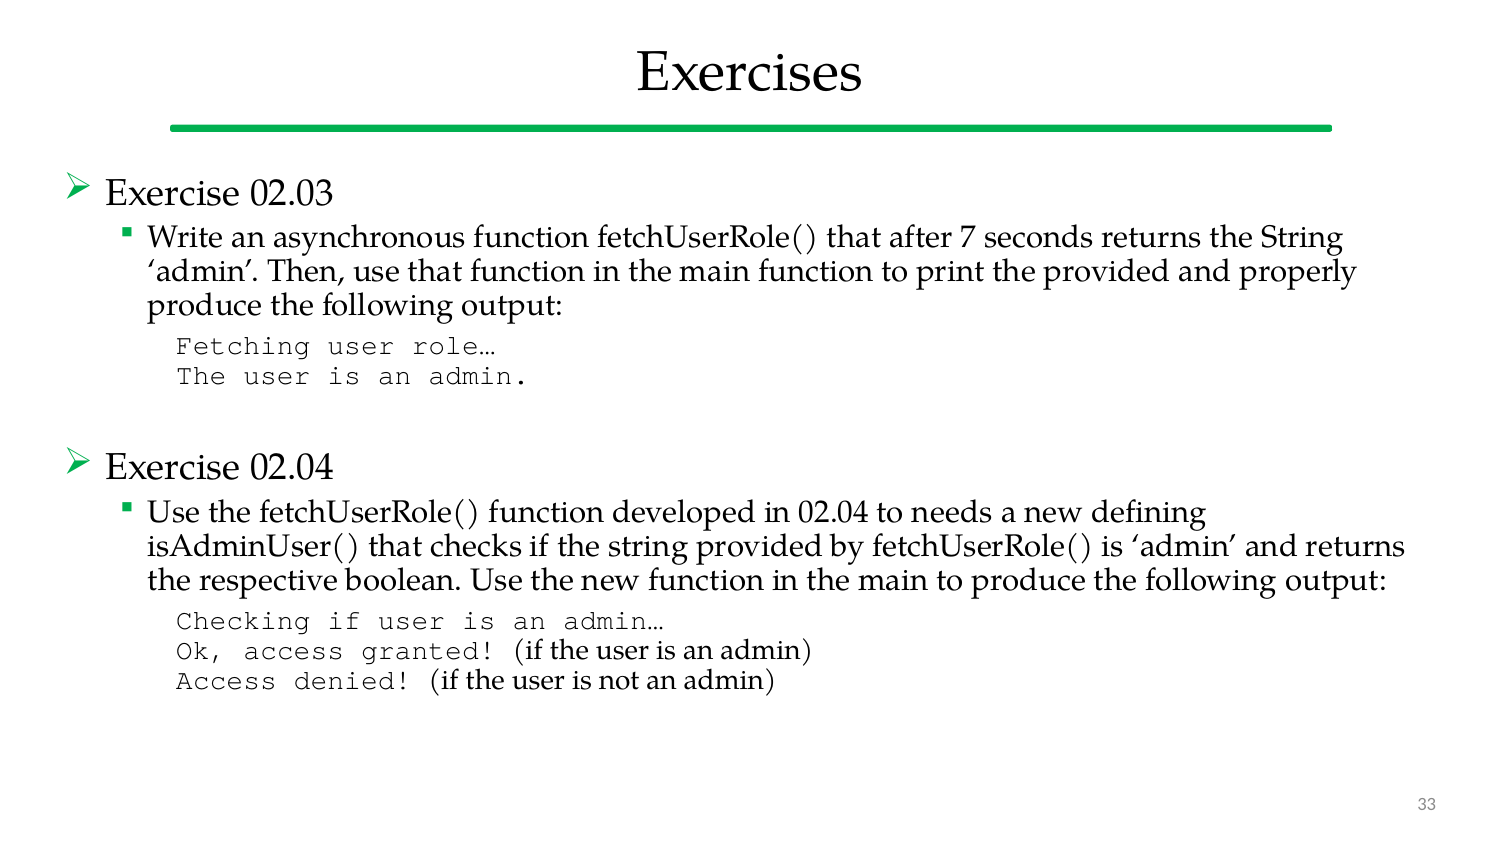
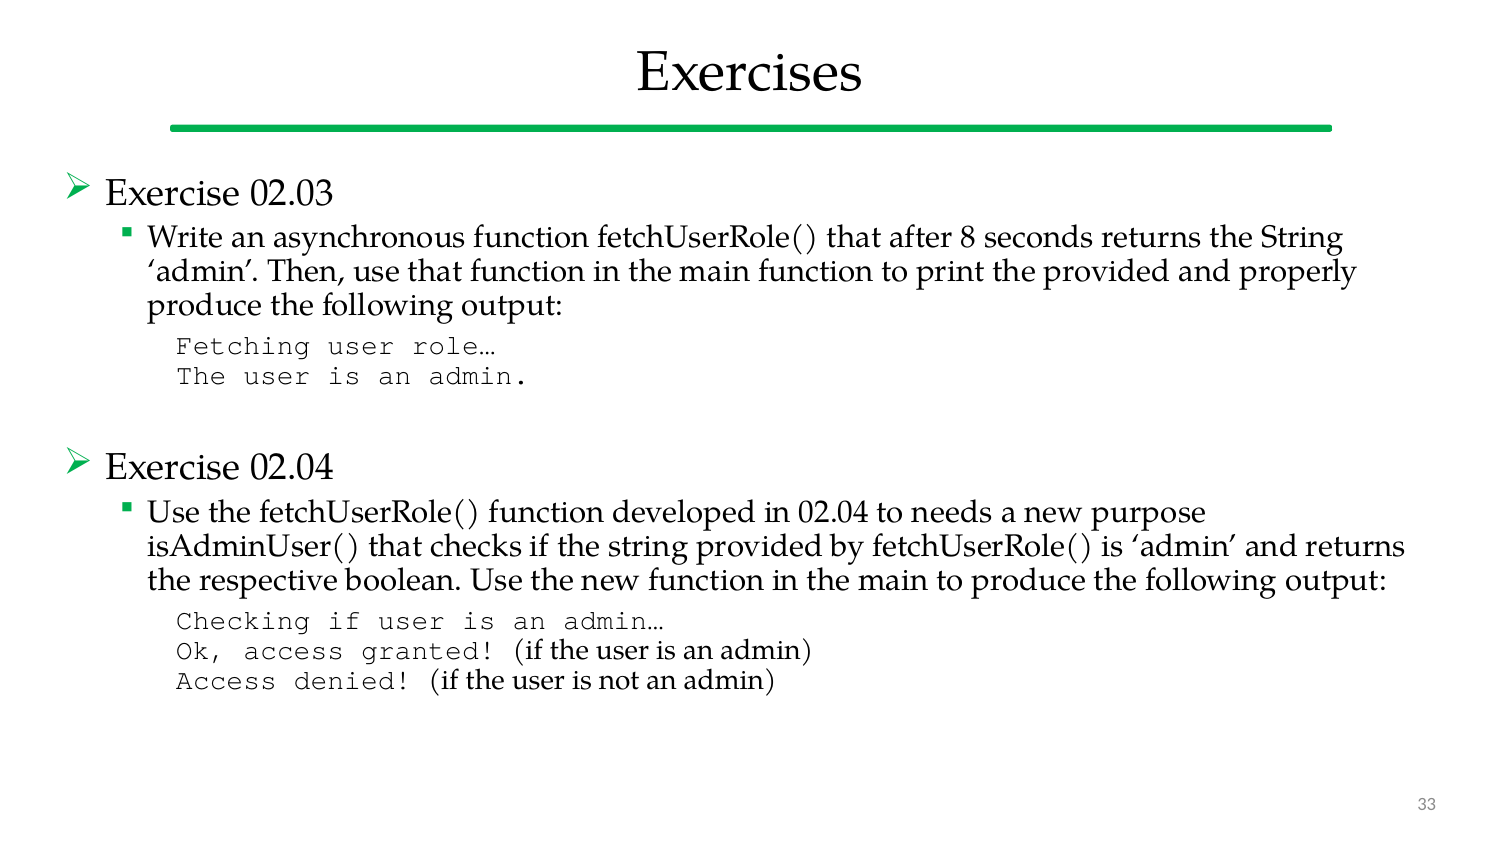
7: 7 -> 8 (969, 237)
defining: defining -> purpose (1149, 512)
